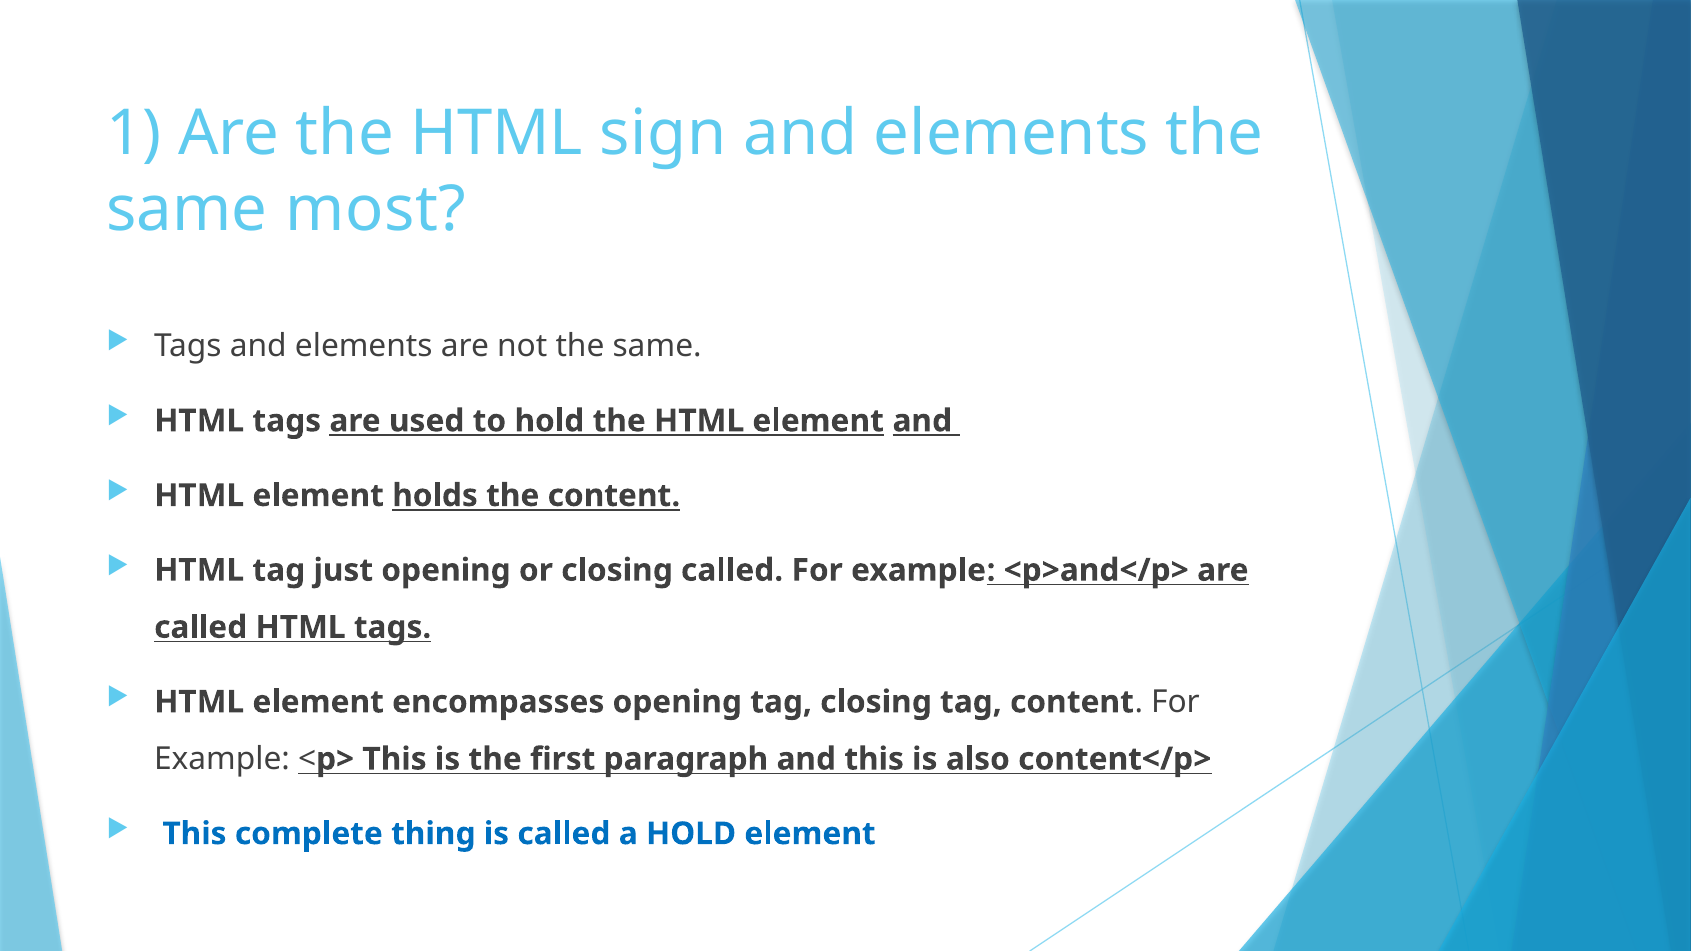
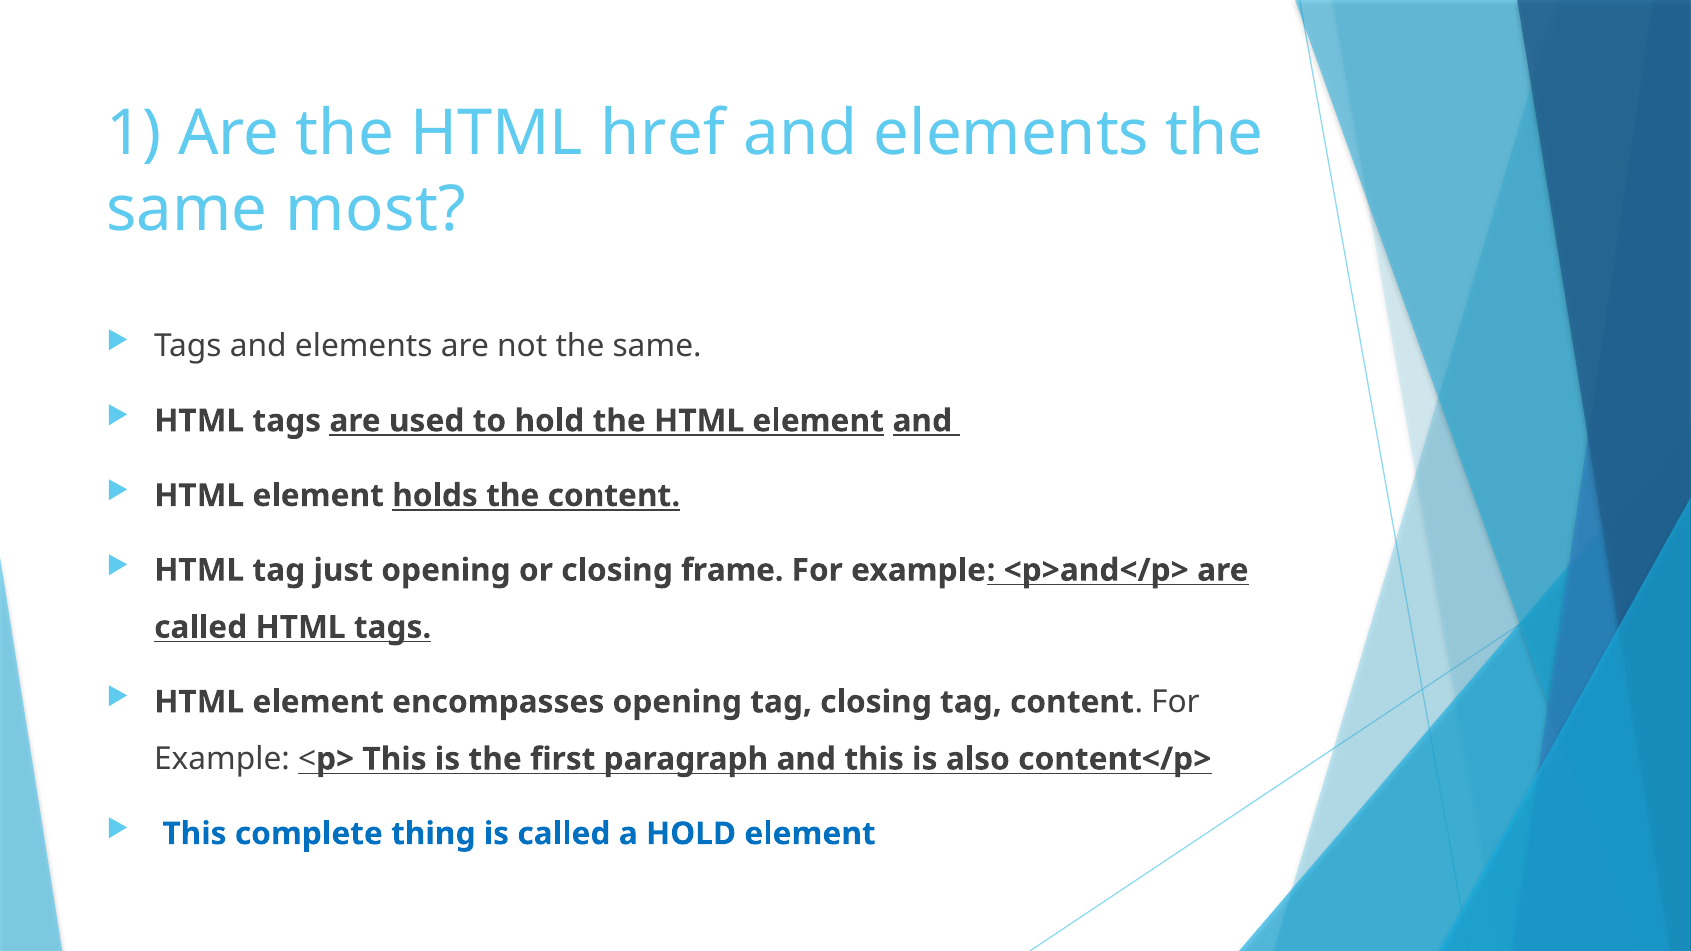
sign: sign -> href (663, 133)
closing called: called -> frame (732, 570)
